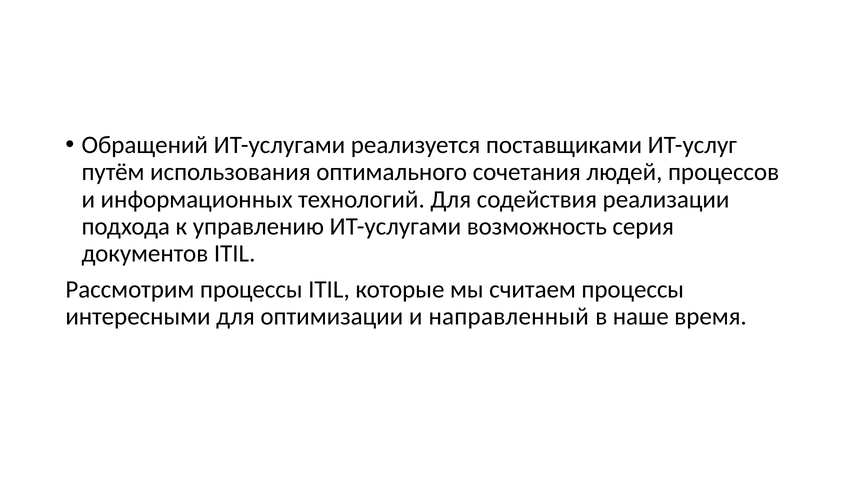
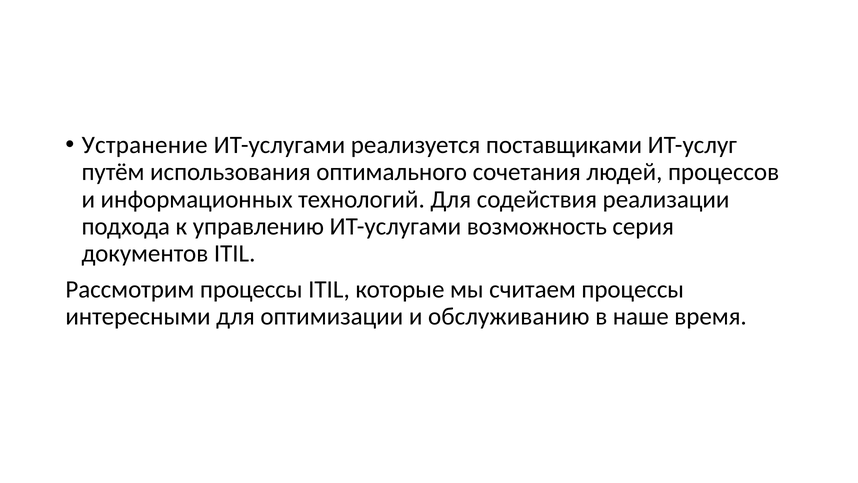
Обращений: Обращений -> Устранение (145, 145)
направленный: направленный -> обслуживанию (509, 316)
